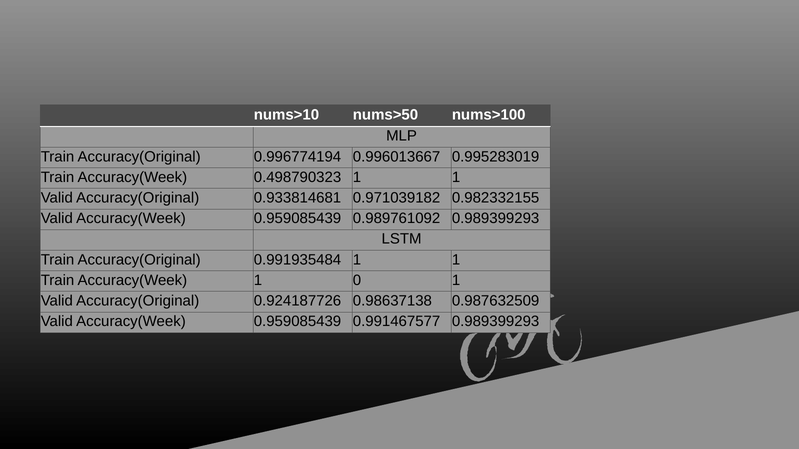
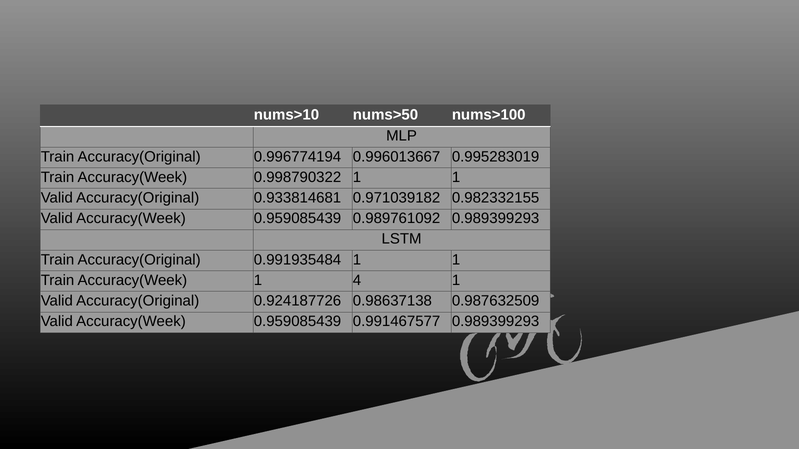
0.498790323: 0.498790323 -> 0.998790322 (298, 177)
0: 0 -> 4 (357, 280)
